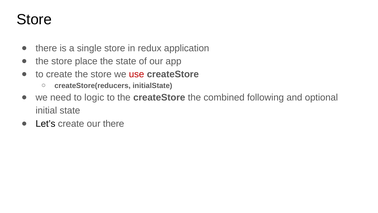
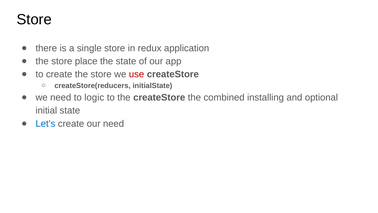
following: following -> installing (266, 97)
Let’s colour: black -> blue (45, 123)
our there: there -> need (114, 123)
